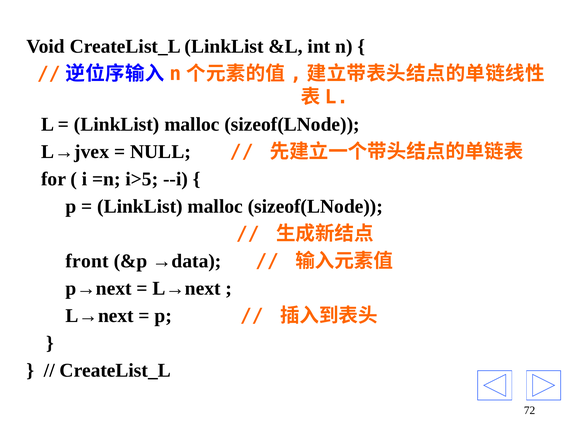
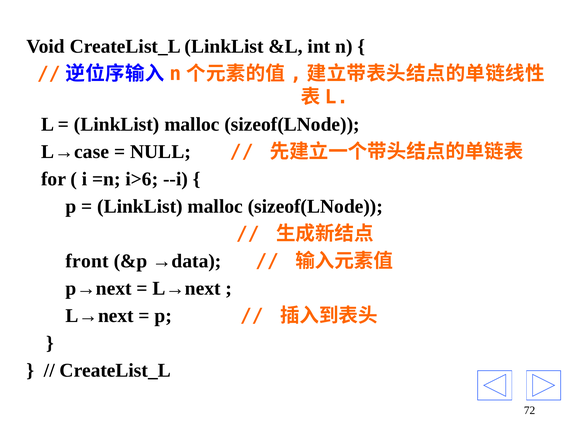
L→jvex: L→jvex -> L→case (75, 152)
i>5: i>5 -> i>6 (142, 179)
